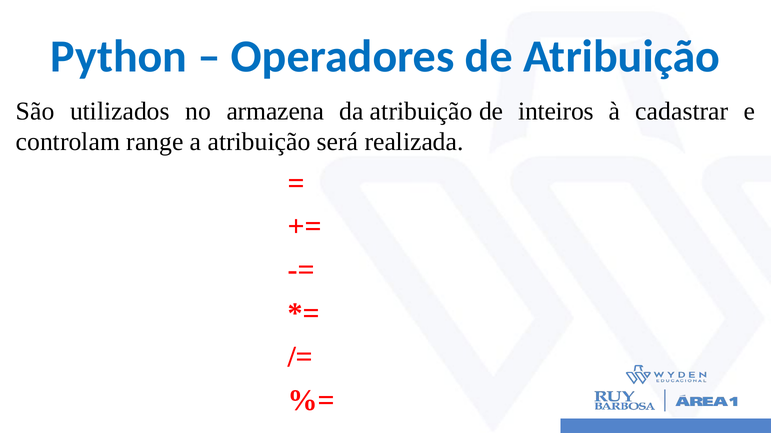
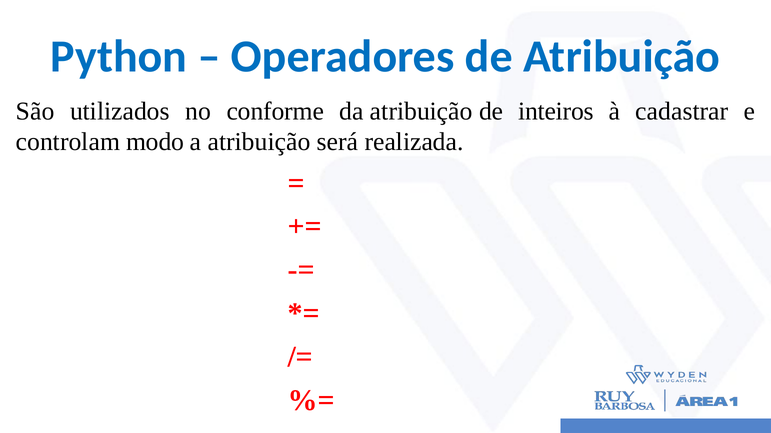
armazena: armazena -> conforme (275, 111)
range: range -> modo (155, 142)
